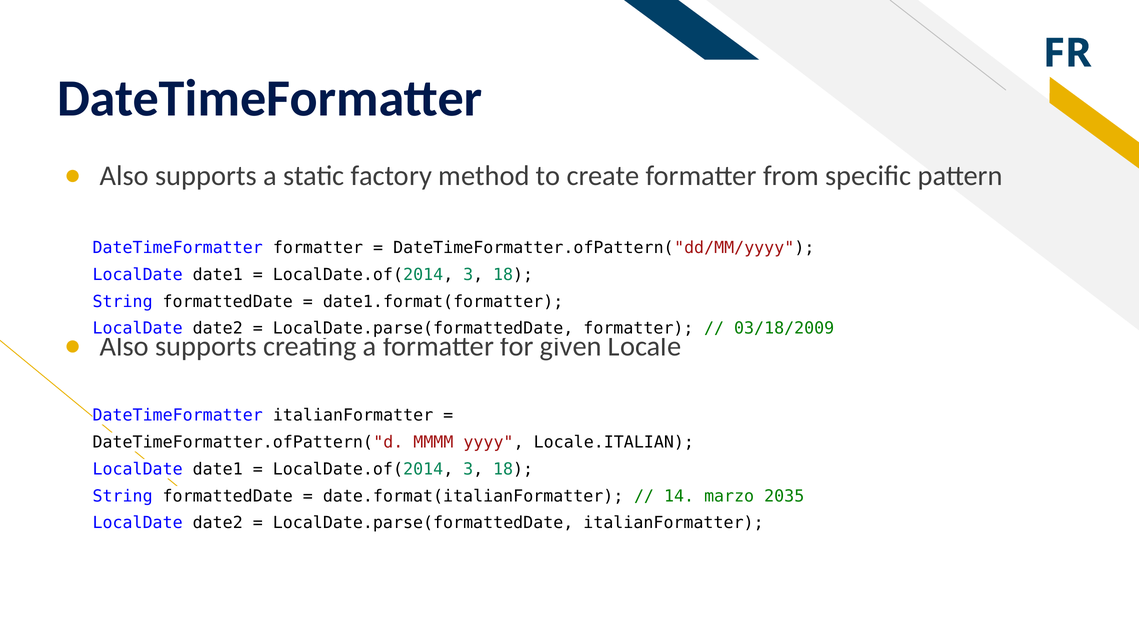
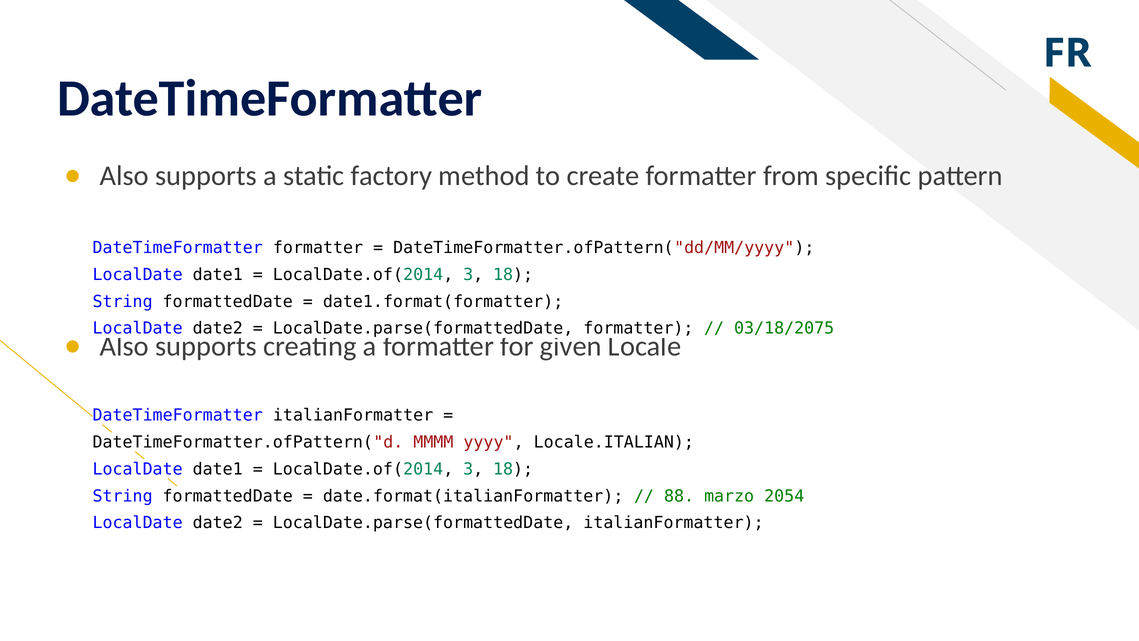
03/18/2009: 03/18/2009 -> 03/18/2075 (784, 328)
14: 14 -> 88 (679, 496)
2035: 2035 -> 2054 (784, 496)
